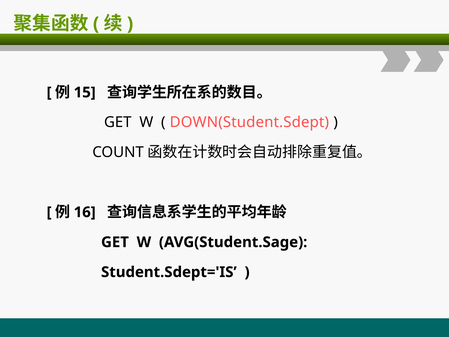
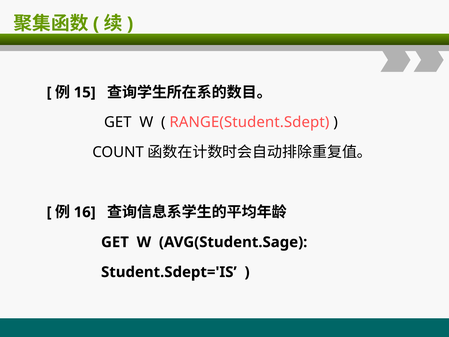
DOWN(Student.Sdept: DOWN(Student.Sdept -> RANGE(Student.Sdept (249, 122)
